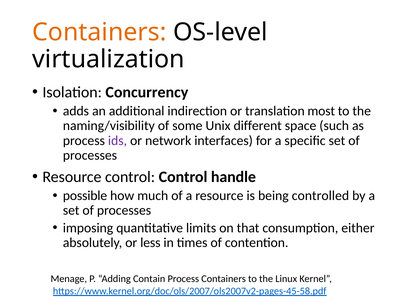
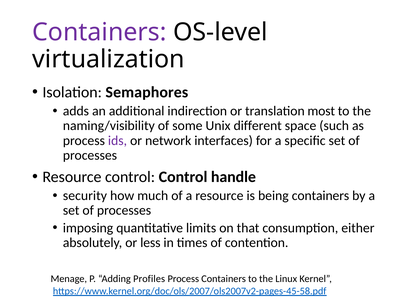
Containers colour: orange -> purple (99, 32)
Concurrency: Concurrency -> Semaphores (147, 92)
possible: possible -> security (85, 196)
being controlled: controlled -> containers (321, 196)
Contain: Contain -> Profiles (149, 279)
